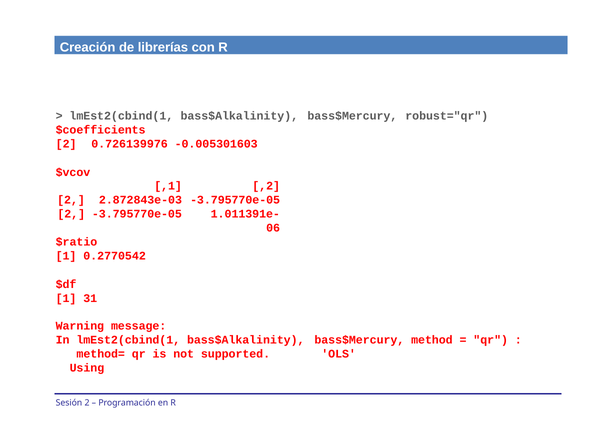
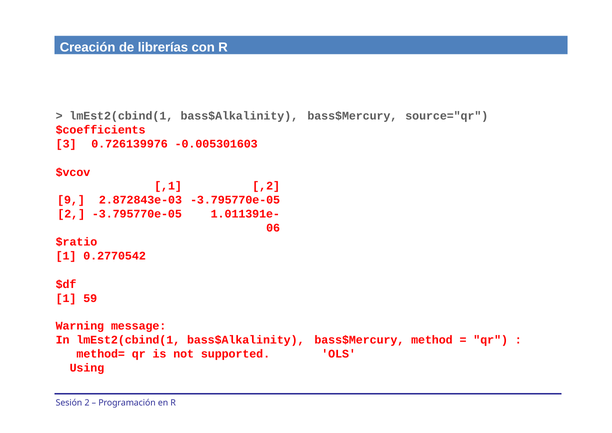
robust="qr: robust="qr -> source="qr (447, 116)
2: 2 -> 3 (66, 144)
2: 2 -> 9 (71, 200)
31: 31 -> 59 (90, 298)
